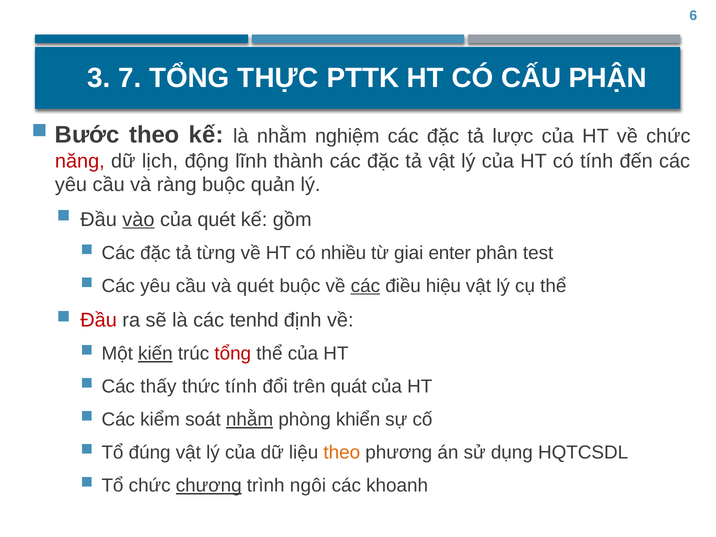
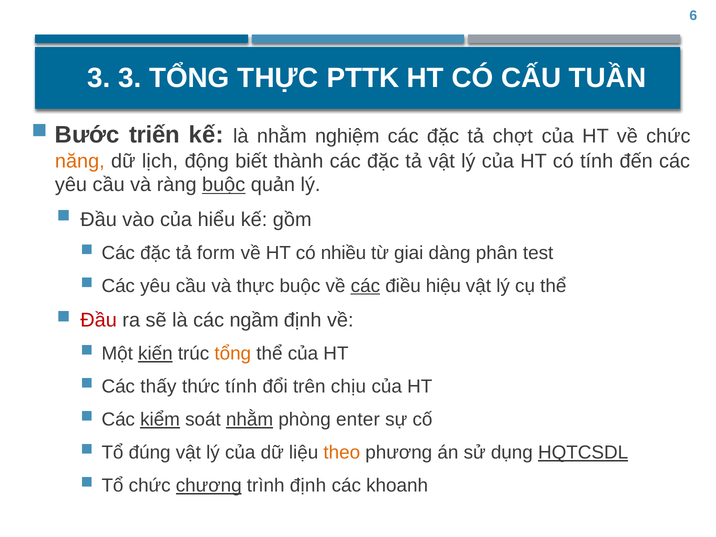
3 7: 7 -> 3 (130, 78)
PHẬN: PHẬN -> TUẦN (608, 78)
Bước theo: theo -> triến (154, 135)
lược: lược -> chợt (513, 136)
năng colour: red -> orange (80, 161)
lĩnh: lĩnh -> biết (251, 161)
buộc underline: none -> present (224, 185)
vào underline: present -> none (138, 219)
của quét: quét -> hiểu (216, 219)
từng: từng -> form (216, 253)
enter: enter -> dàng (450, 253)
và quét: quét -> thực (255, 286)
tenhd: tenhd -> ngầm (254, 320)
tổng colour: red -> orange (233, 354)
quát: quát -> chịu (348, 387)
kiểm underline: none -> present (160, 420)
khiển: khiển -> enter (358, 420)
HQTCSDL underline: none -> present (583, 453)
trình ngôi: ngôi -> định (308, 486)
